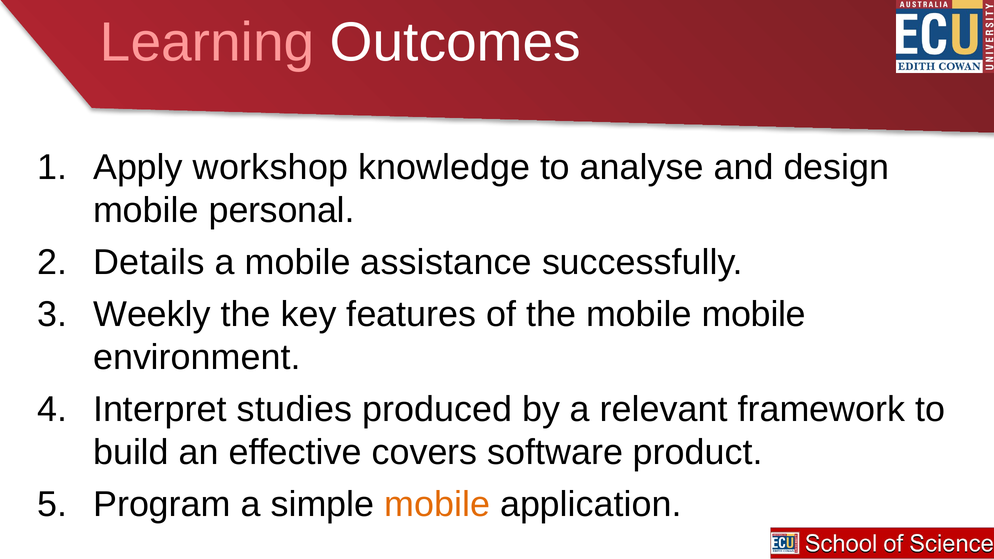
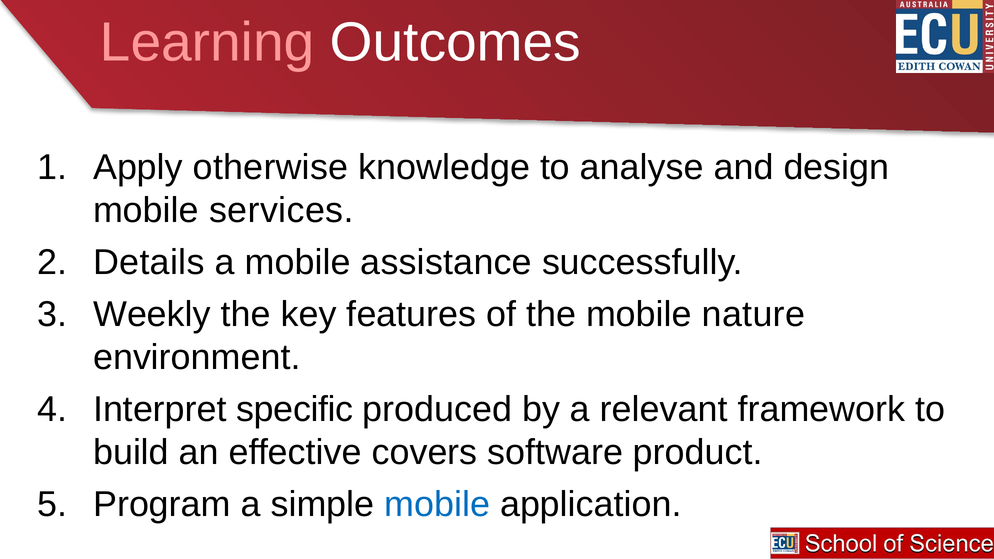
workshop: workshop -> otherwise (271, 168)
personal: personal -> services (281, 211)
mobile mobile: mobile -> nature (753, 314)
studies: studies -> specific (295, 409)
mobile colour: orange -> blue (437, 504)
